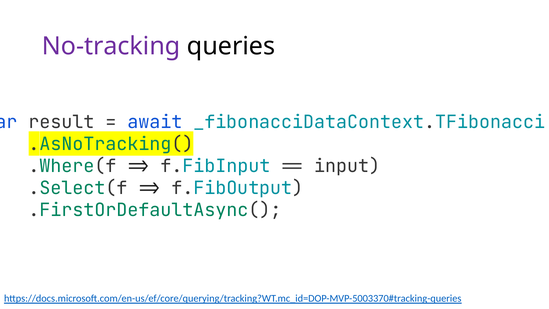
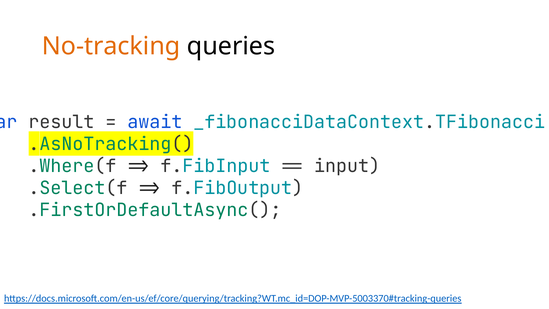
No-tracking colour: purple -> orange (111, 46)
